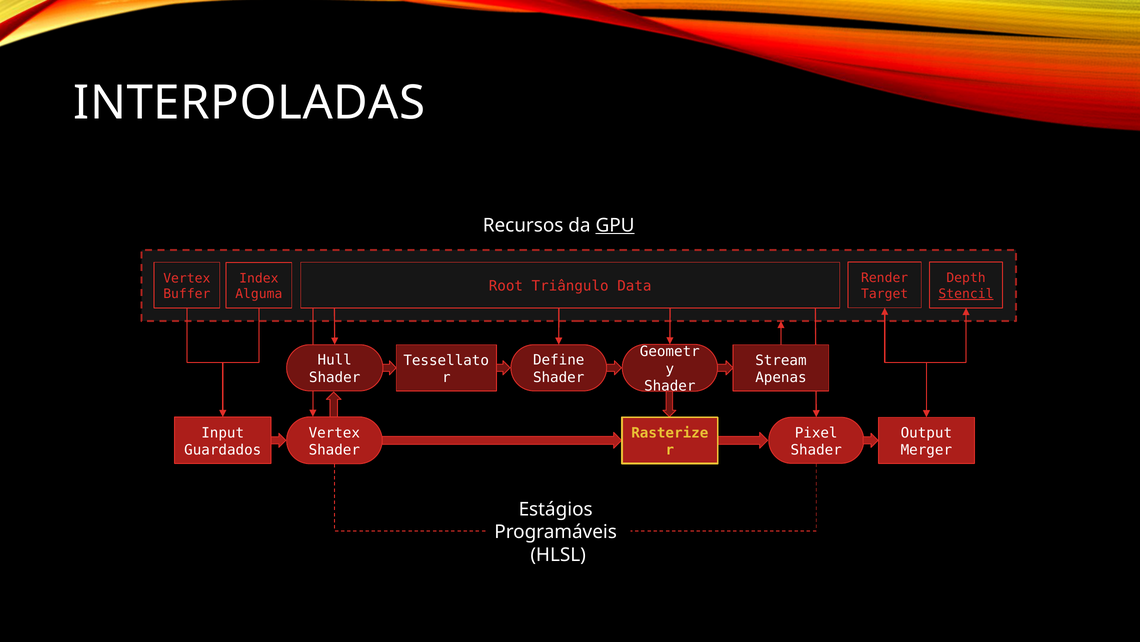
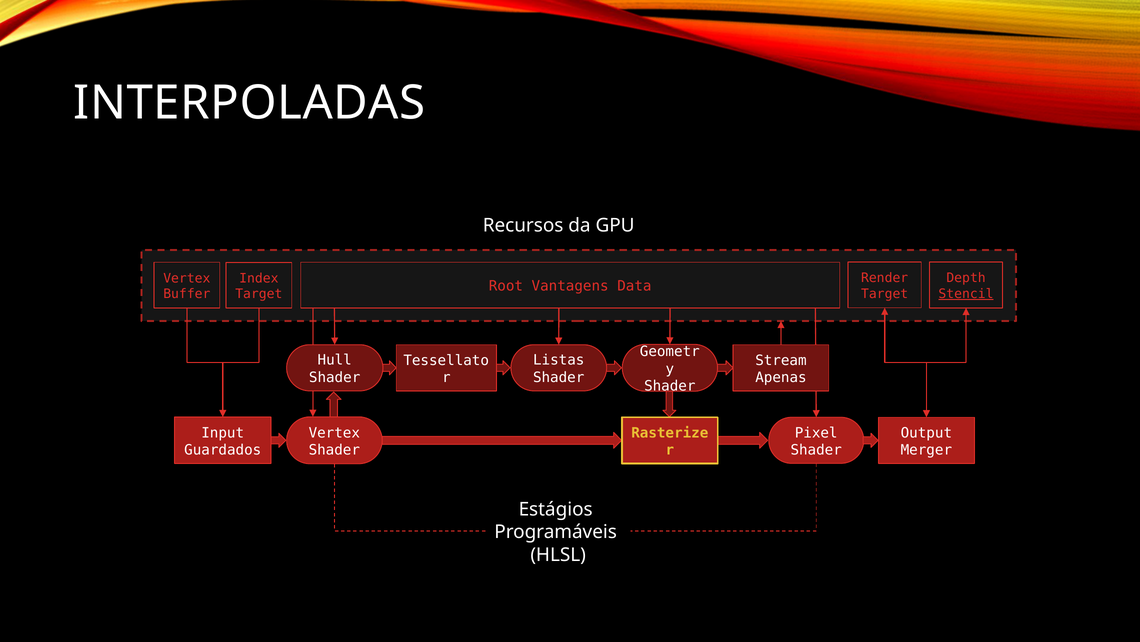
GPU underline: present -> none (615, 225)
Triângulo: Triângulo -> Vantagens (570, 286)
Alguma: Alguma -> Target (259, 294)
Define: Define -> Listas (559, 360)
